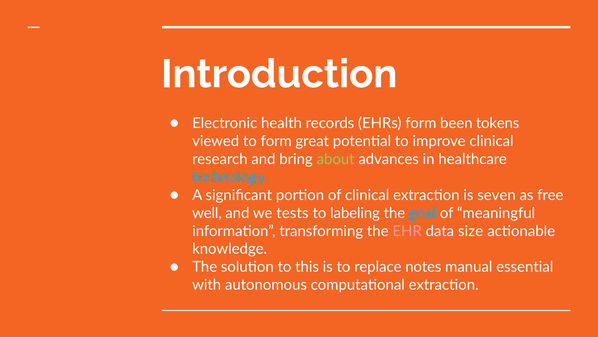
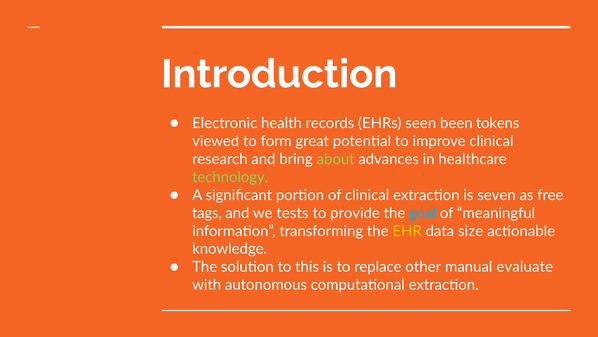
EHRs form: form -> seen (421, 123)
technology colour: light blue -> light green (230, 177)
well: well -> tags (207, 213)
labeling: labeling -> provide (355, 213)
EHR colour: pink -> yellow (407, 231)
notes: notes -> other (423, 267)
essential: essential -> evaluate (525, 267)
